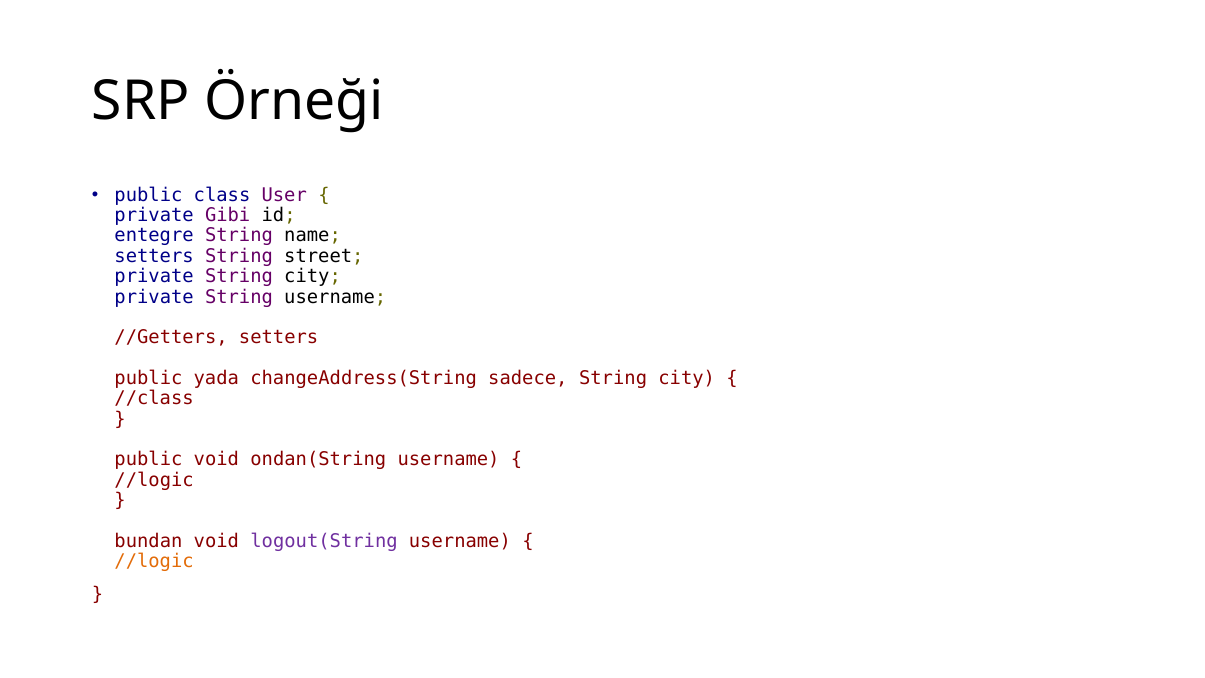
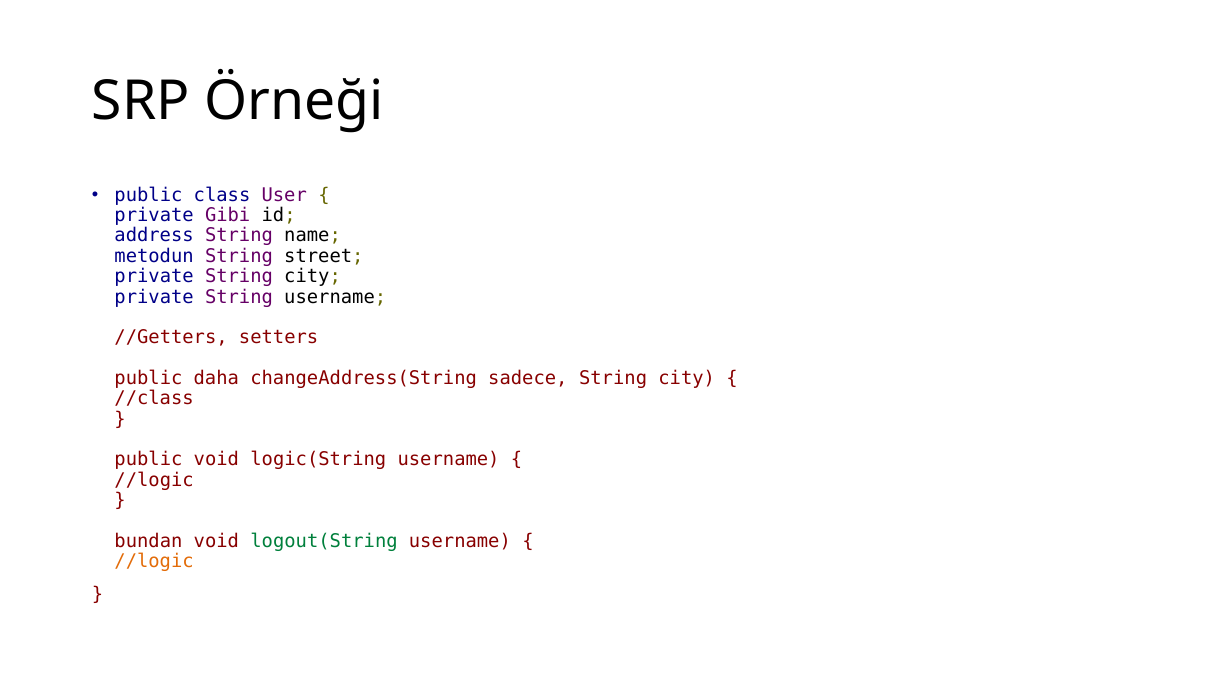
entegre: entegre -> address (154, 236)
setters: setters -> metodun (154, 256)
yada: yada -> daha (216, 378)
ondan(String: ondan(String -> logic(String (318, 460)
logout(String colour: purple -> green (324, 541)
